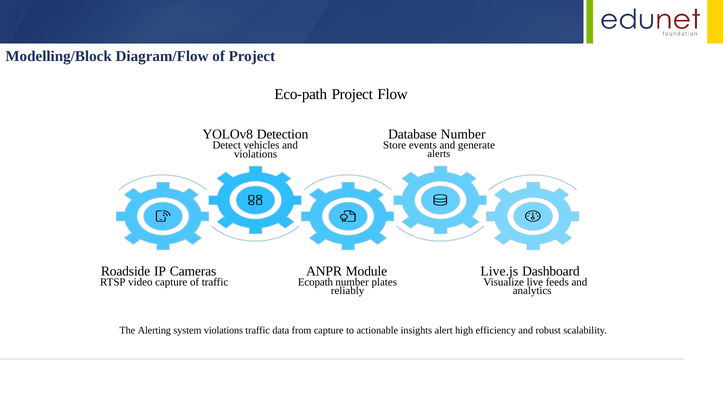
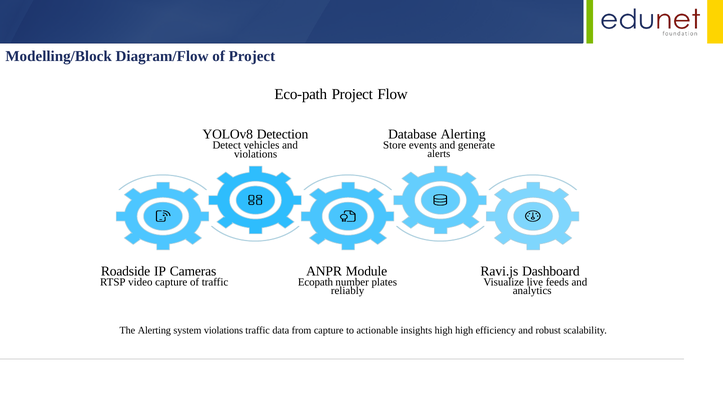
Database Number: Number -> Alerting (463, 134)
Live.js: Live.js -> Ravi.js (499, 271)
insights alert: alert -> high (444, 330)
